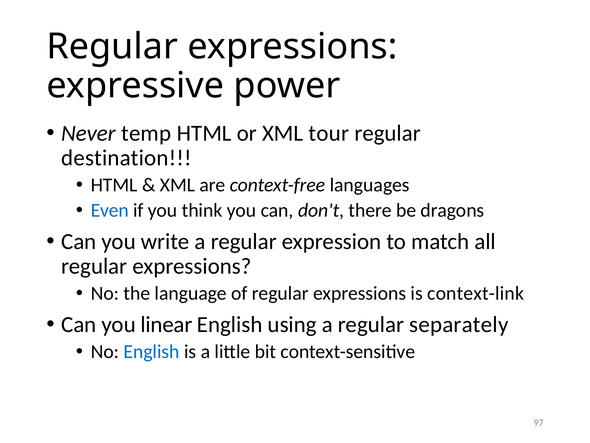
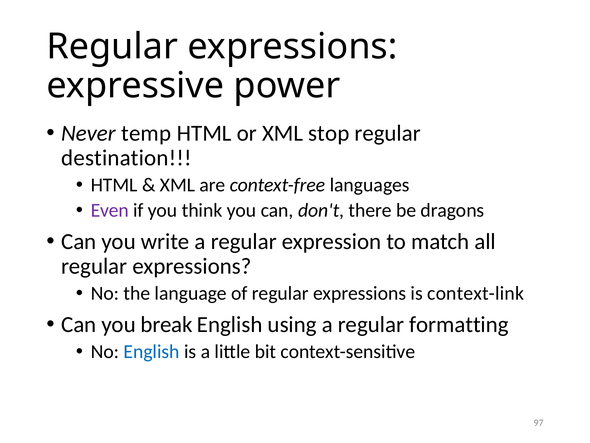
tour: tour -> stop (329, 133)
Even colour: blue -> purple (110, 210)
linear: linear -> break (166, 324)
separately: separately -> formatting (459, 324)
